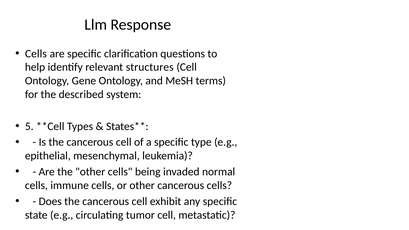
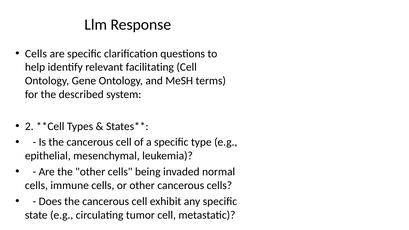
relevant structures: structures -> facilitating (150, 67)
5: 5 -> 2 (29, 126)
